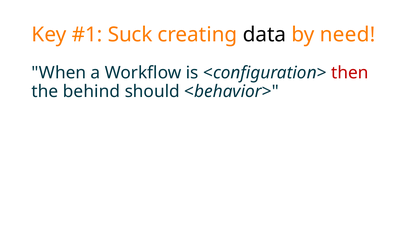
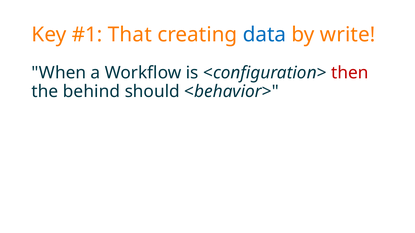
Suck: Suck -> That (130, 35)
data colour: black -> blue (264, 35)
need: need -> write (348, 35)
